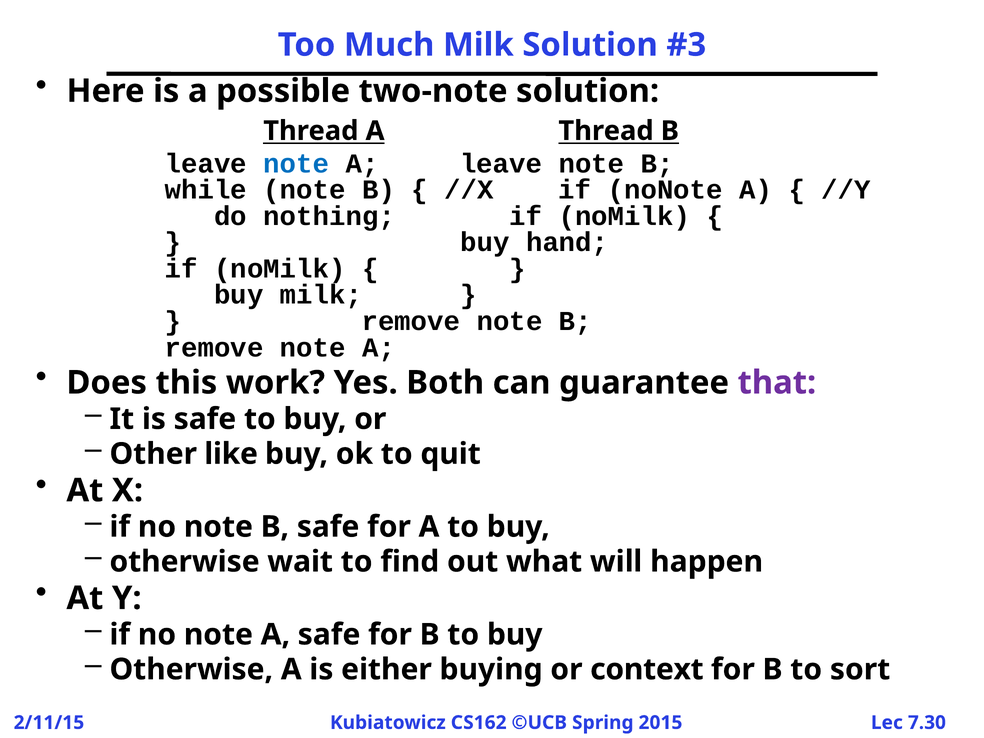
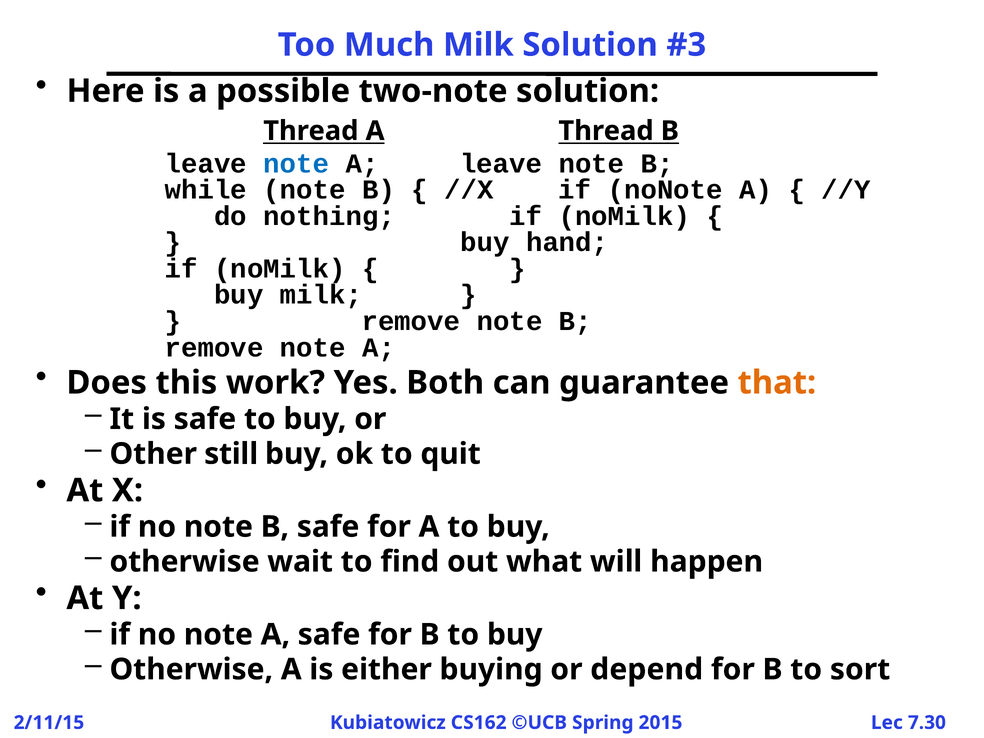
that colour: purple -> orange (777, 383)
like: like -> still (231, 454)
context: context -> depend (647, 669)
